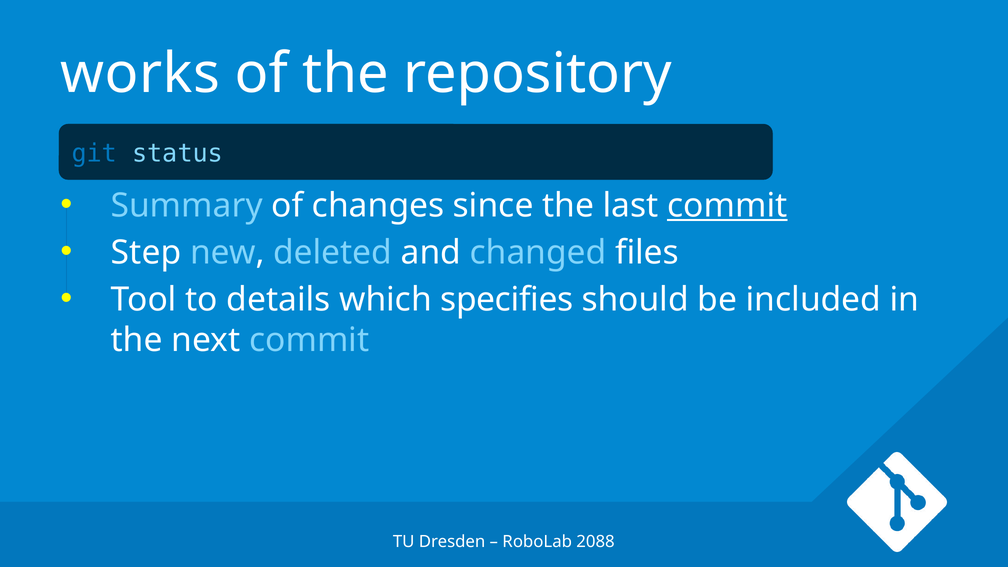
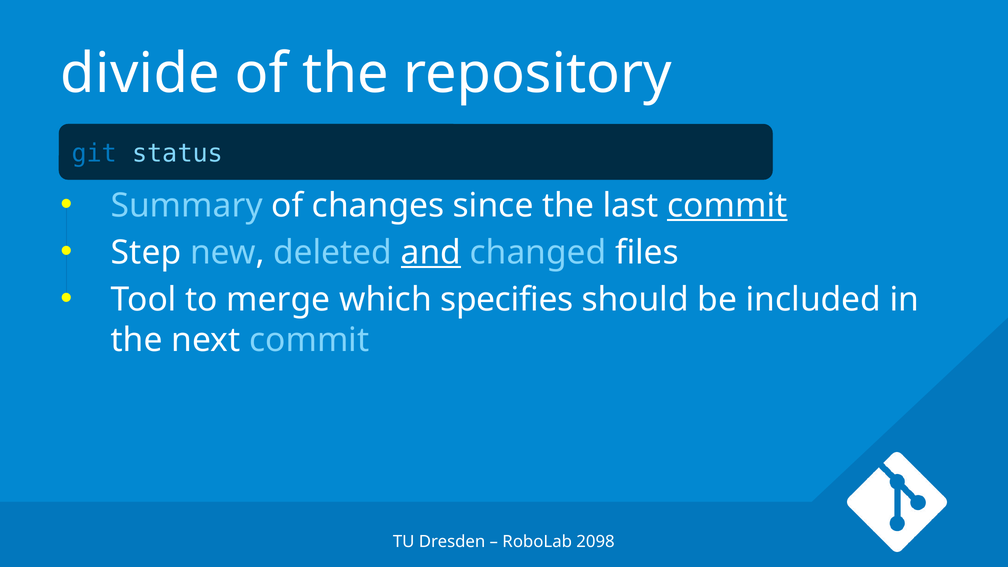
works: works -> divide (140, 74)
and underline: none -> present (431, 253)
details: details -> merge (278, 300)
2088: 2088 -> 2098 (596, 542)
